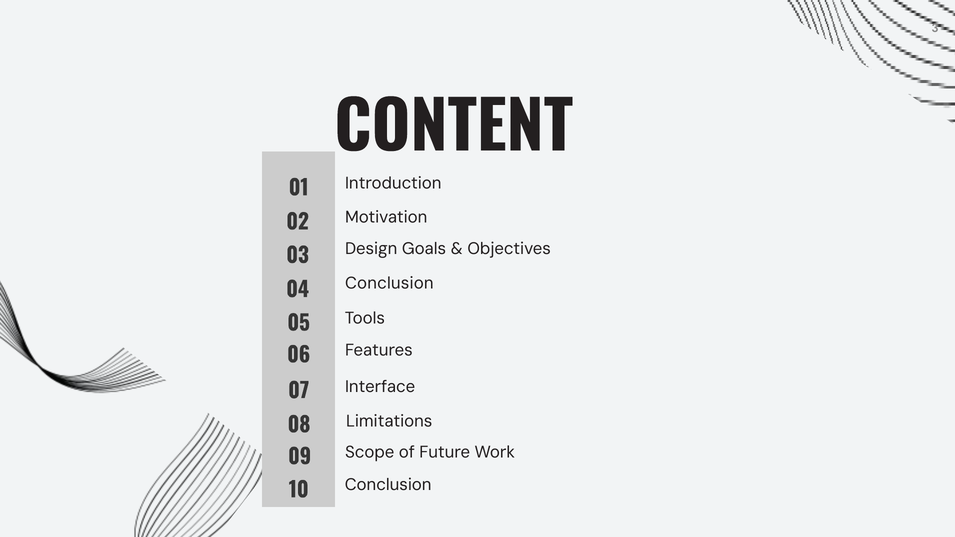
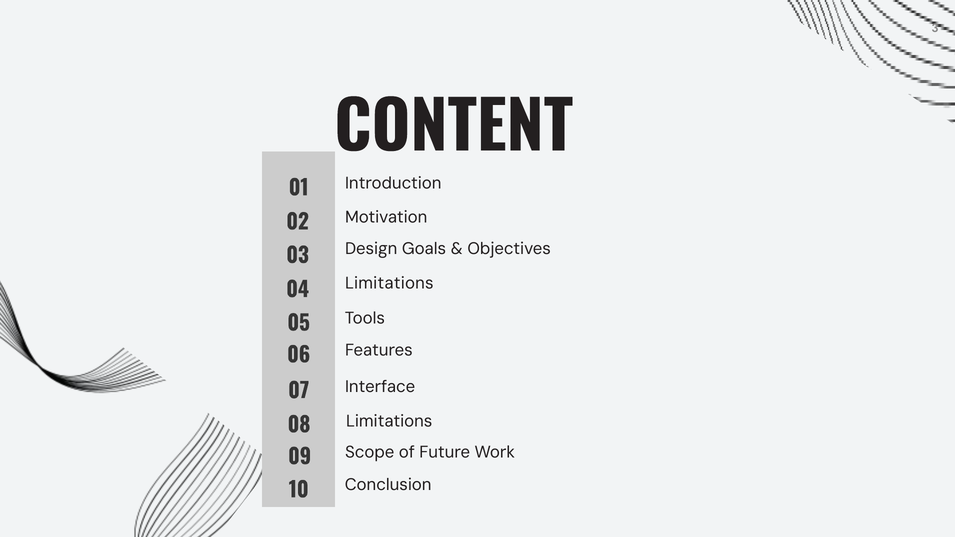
Conclusion: Conclusion -> Limitations (389, 283)
